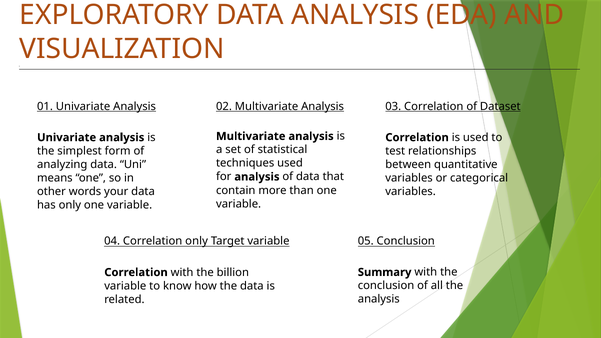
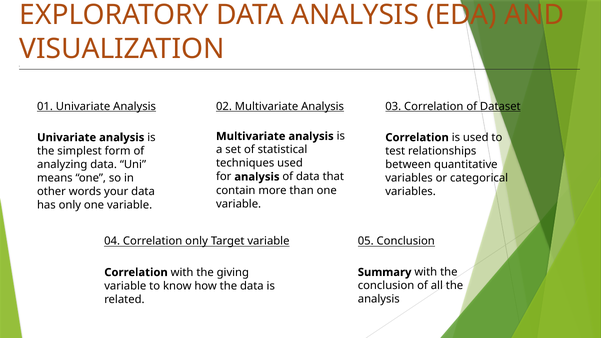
billion: billion -> giving (233, 272)
